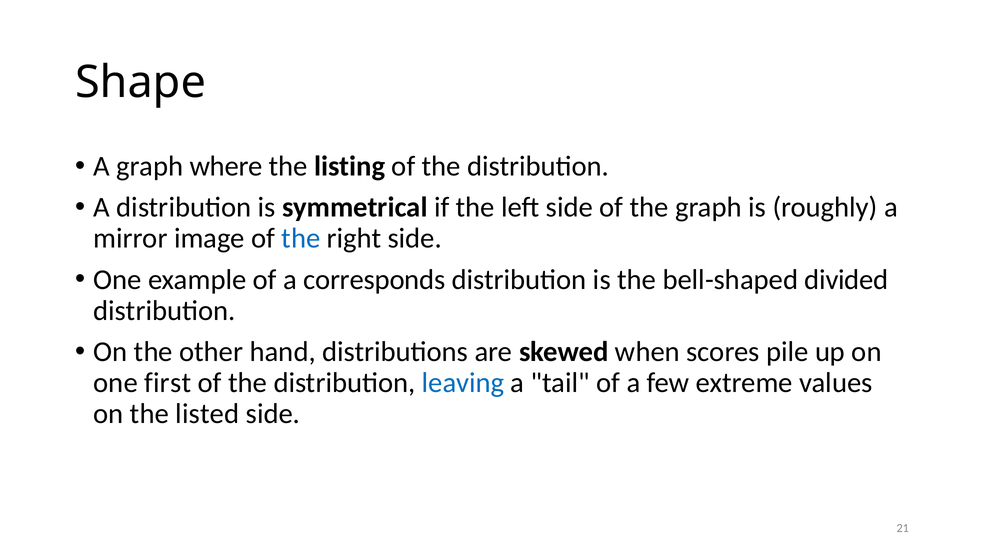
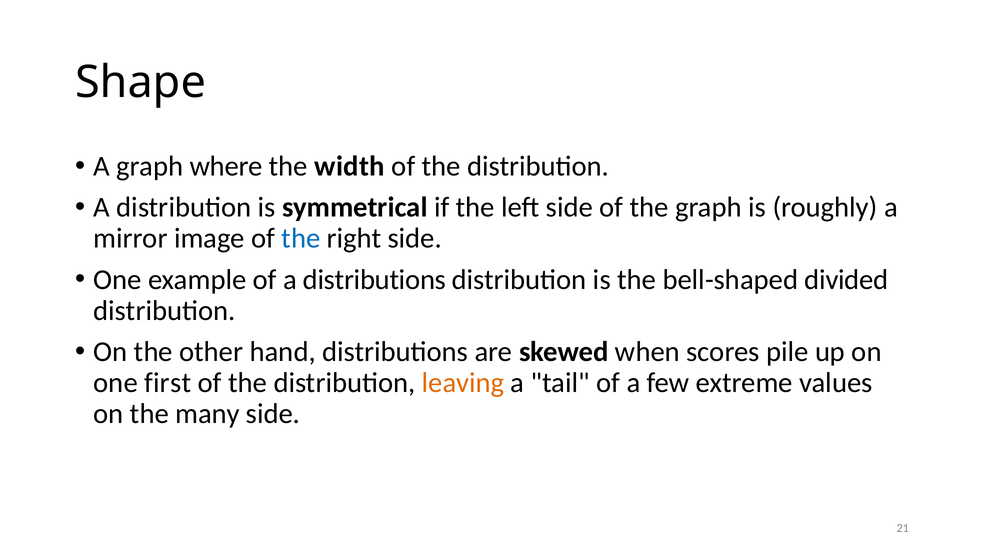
listing: listing -> width (349, 166)
a corresponds: corresponds -> distributions (374, 280)
leaving colour: blue -> orange (463, 383)
listed: listed -> many (207, 414)
